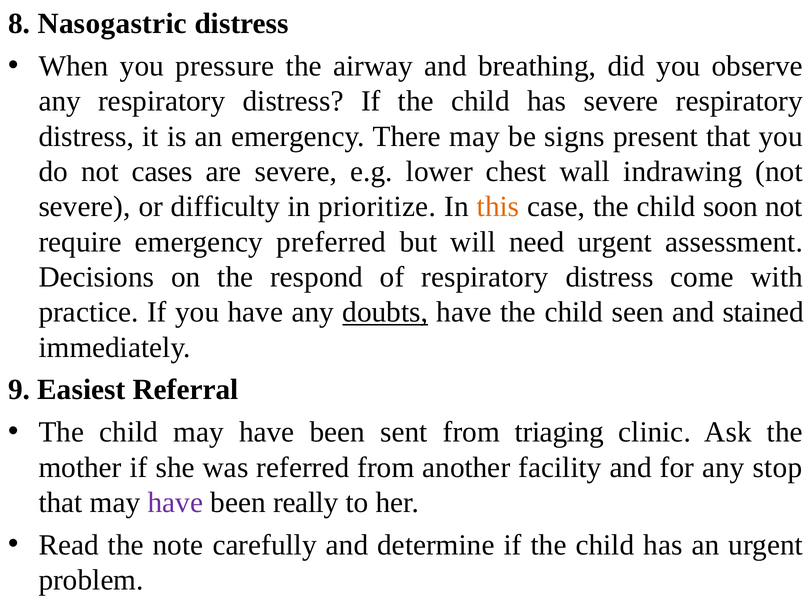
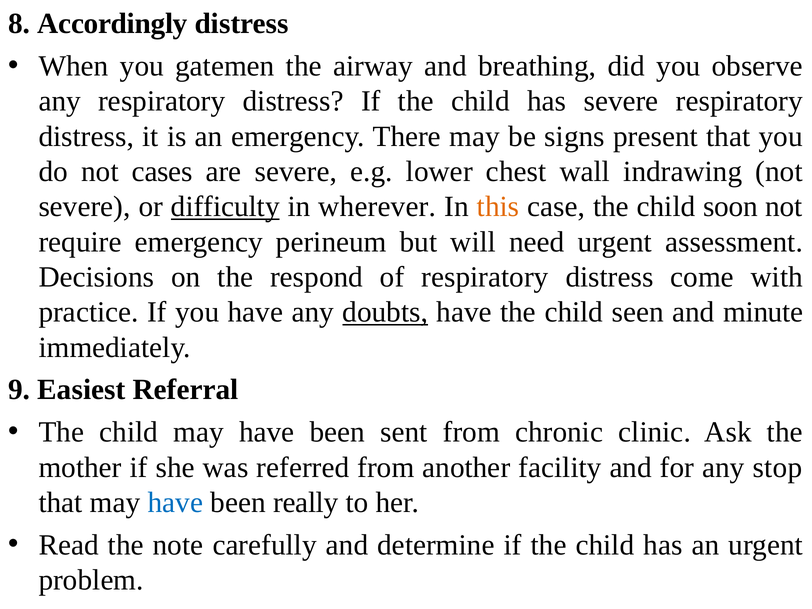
Nasogastric: Nasogastric -> Accordingly (113, 24)
pressure: pressure -> gatemen (225, 66)
difficulty underline: none -> present (225, 207)
prioritize: prioritize -> wherever (377, 207)
preferred: preferred -> perineum (331, 242)
stained: stained -> minute (763, 312)
triaging: triaging -> chronic (559, 432)
have colour: purple -> blue (175, 503)
